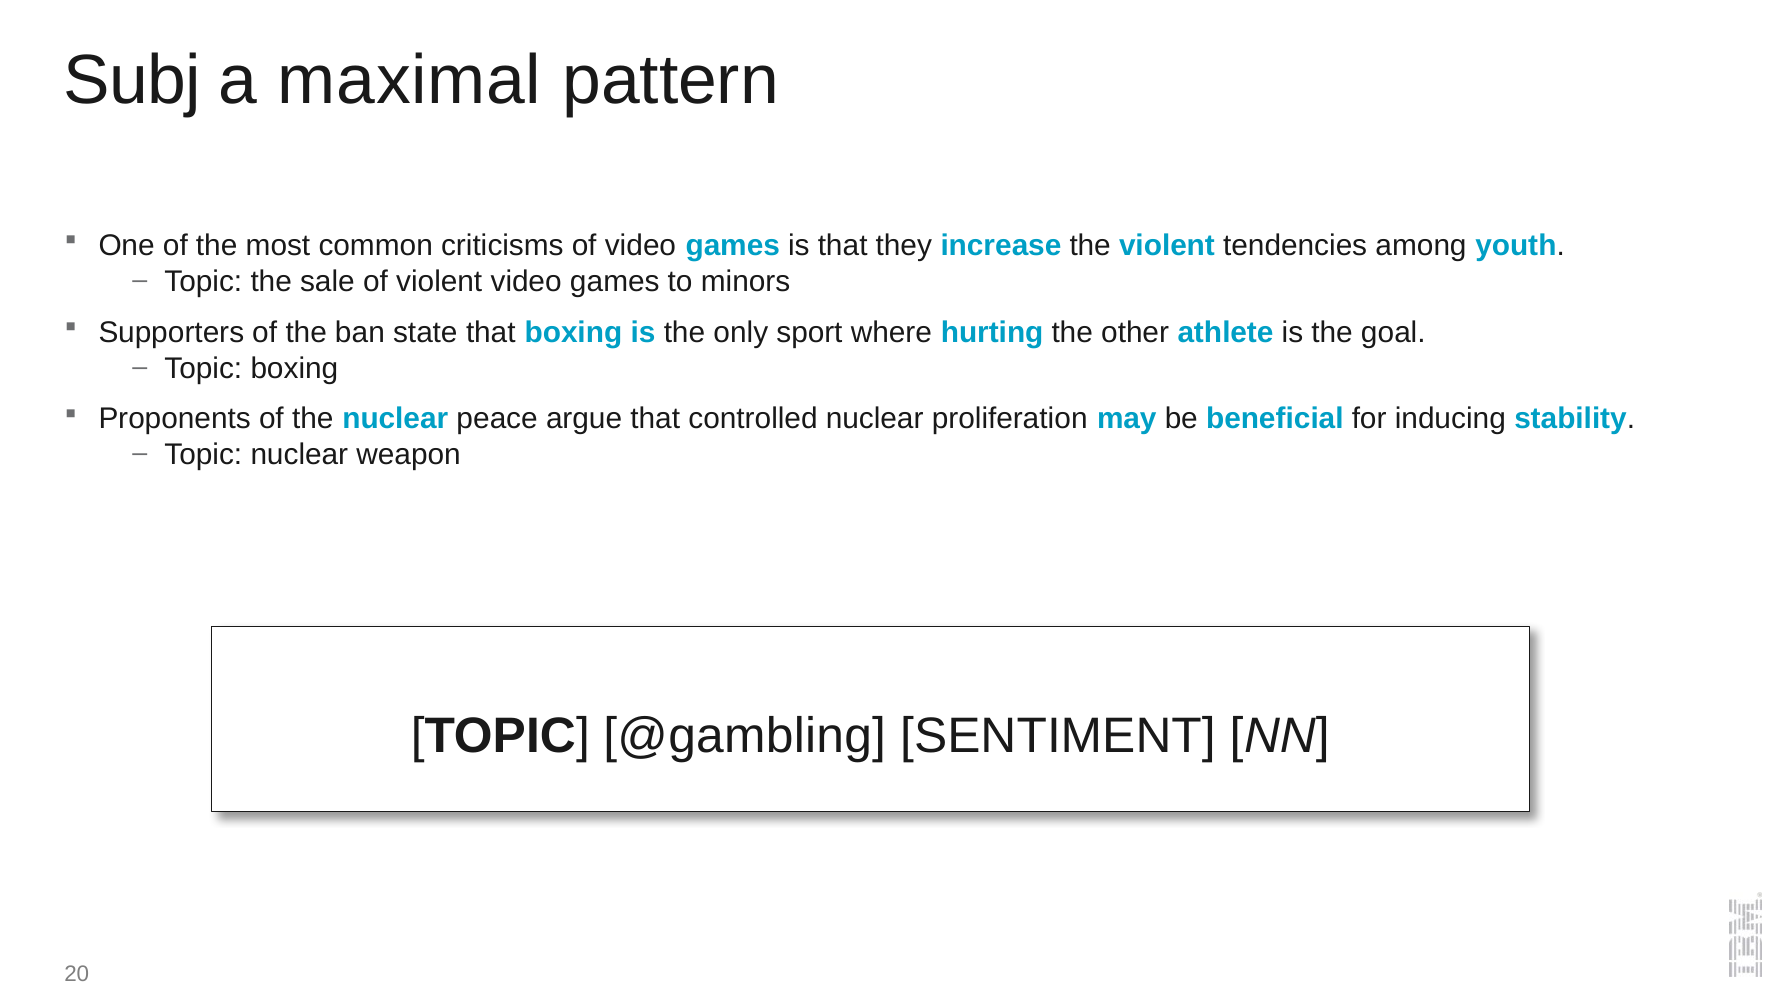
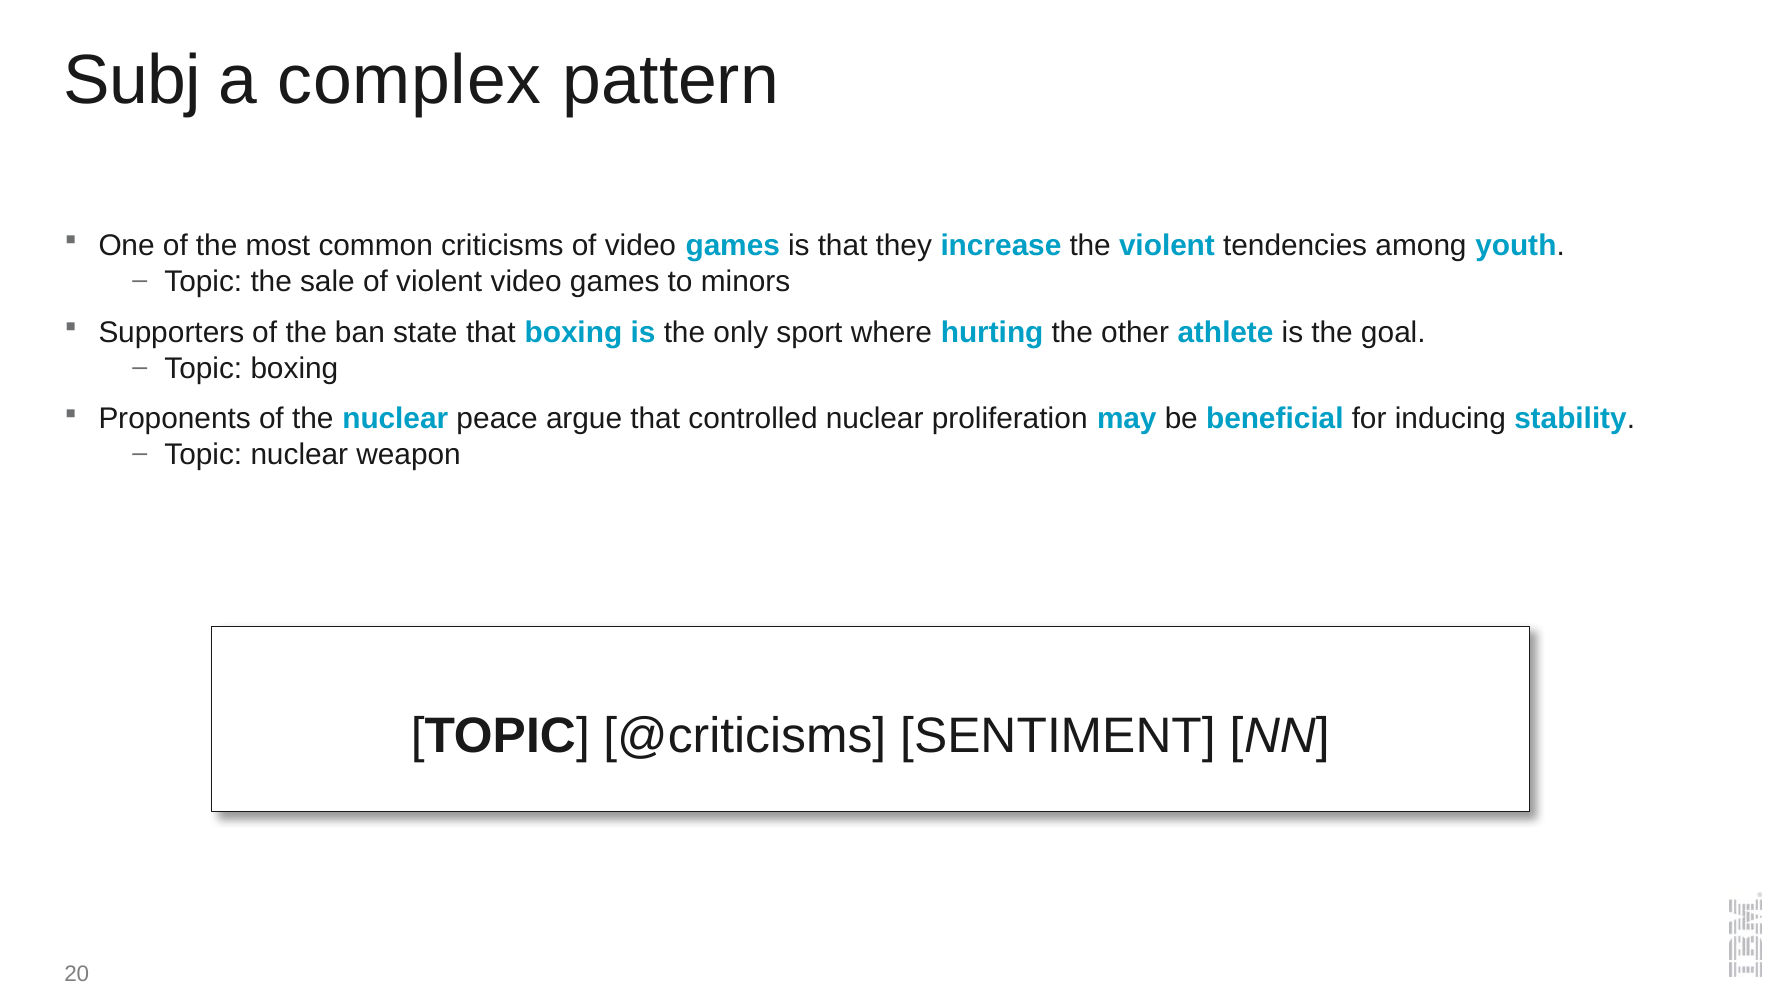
maximal: maximal -> complex (410, 80)
@gambling: @gambling -> @criticisms (745, 736)
